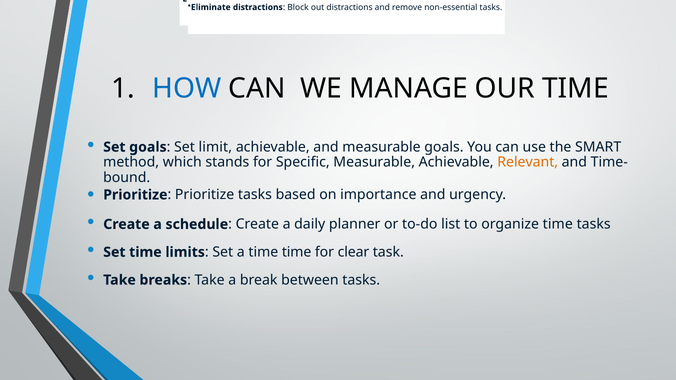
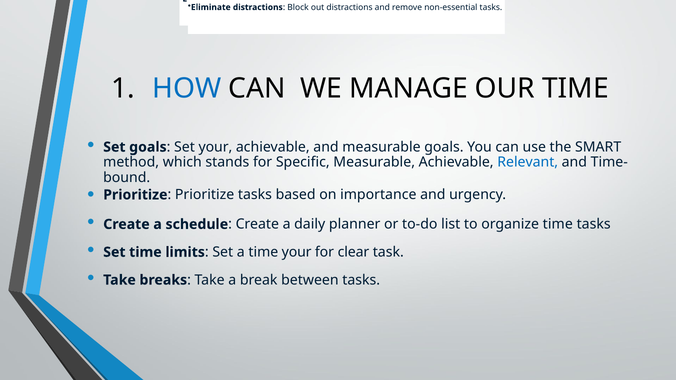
Set limit: limit -> your (215, 147)
Relevant colour: orange -> blue (528, 162)
time time: time -> your (297, 252)
